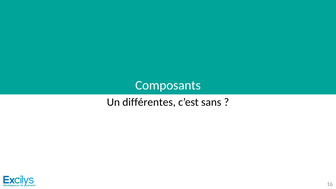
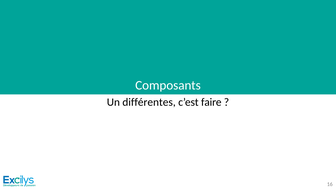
sans: sans -> faire (211, 102)
